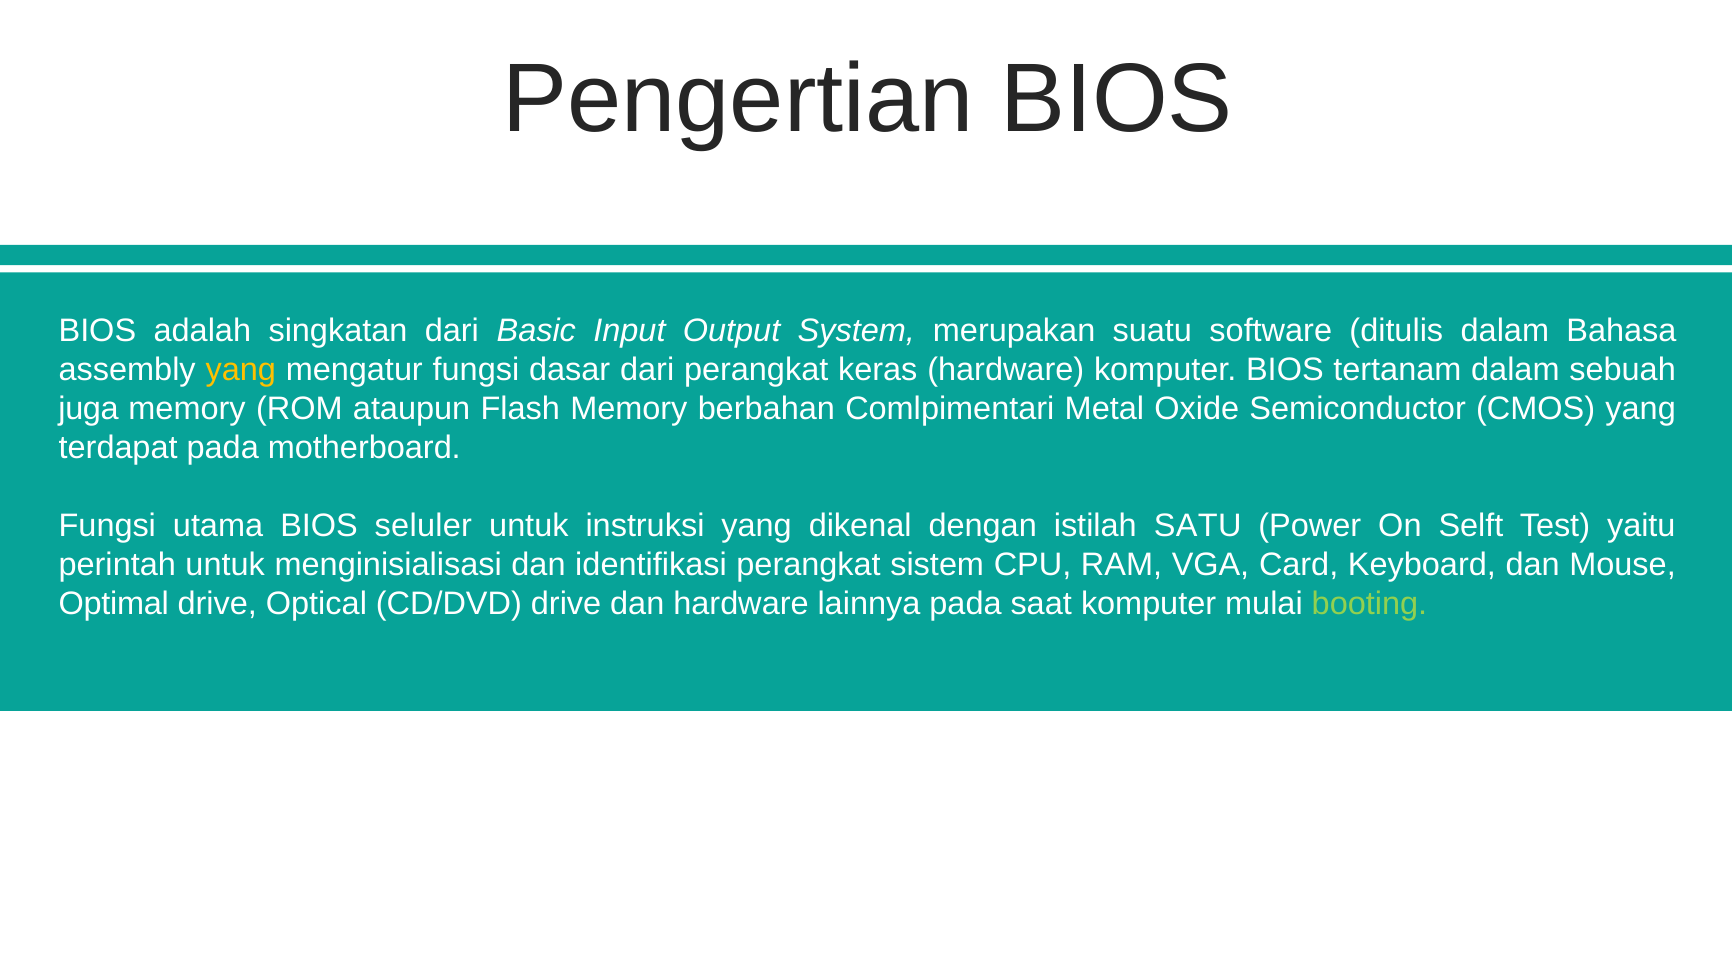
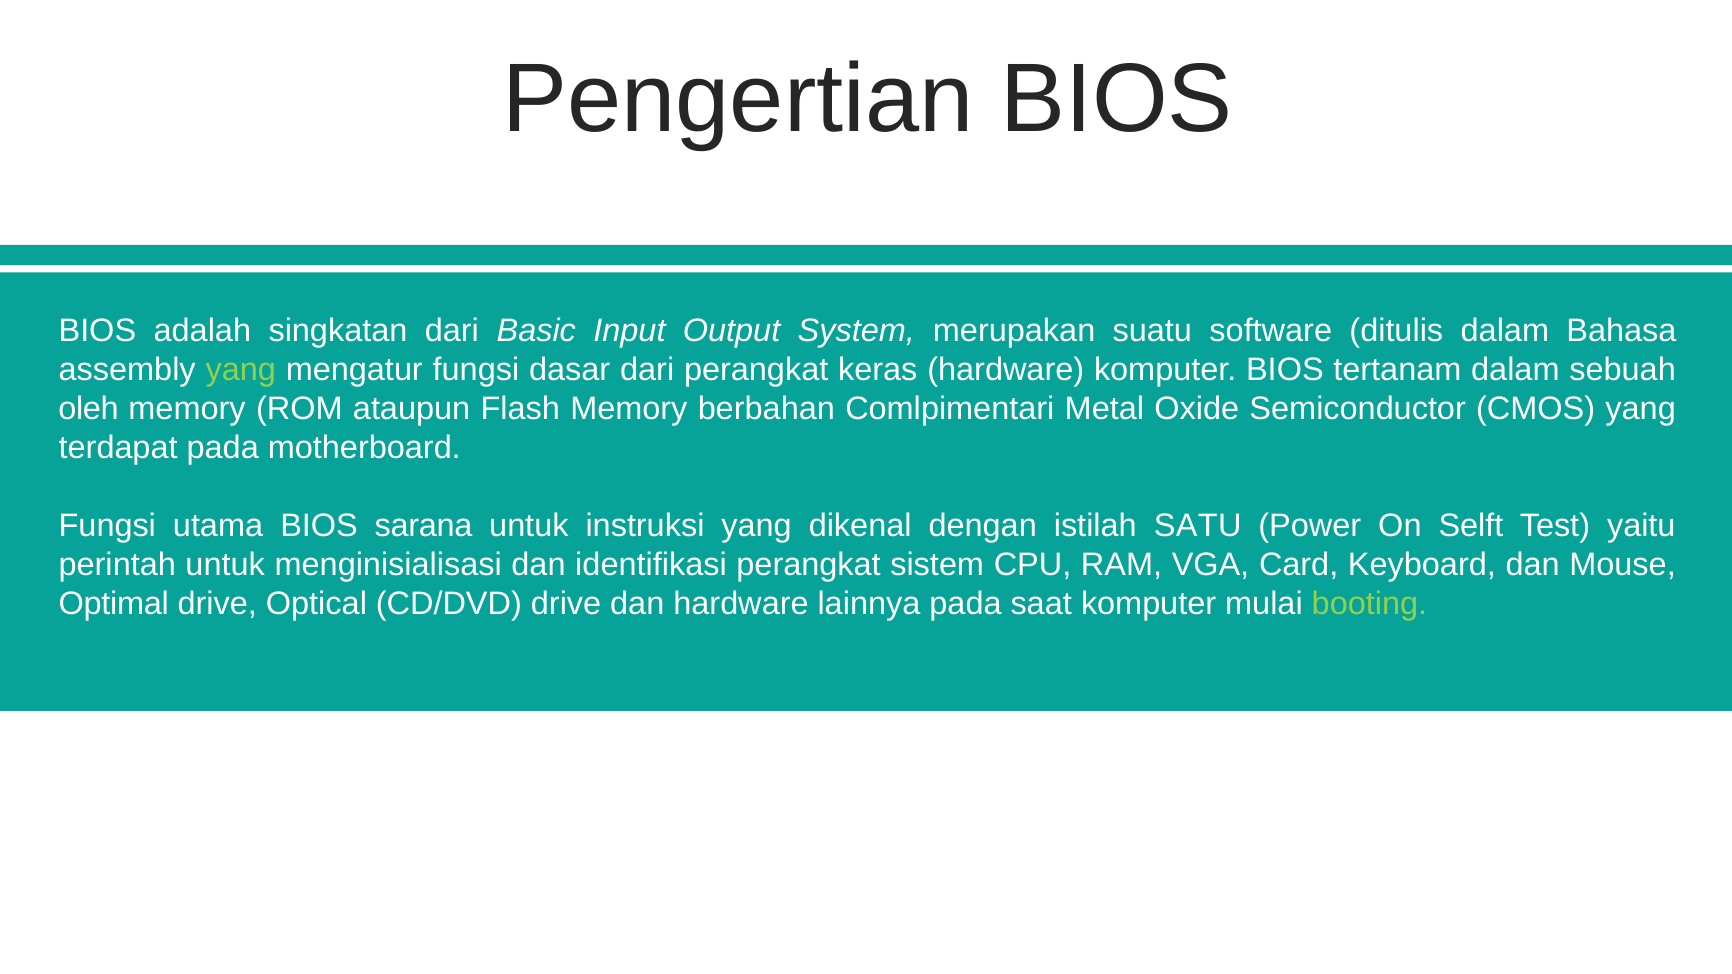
yang colour: yellow -> light green (241, 370)
juga: juga -> oleh (89, 409)
seluler: seluler -> sarana (424, 526)
